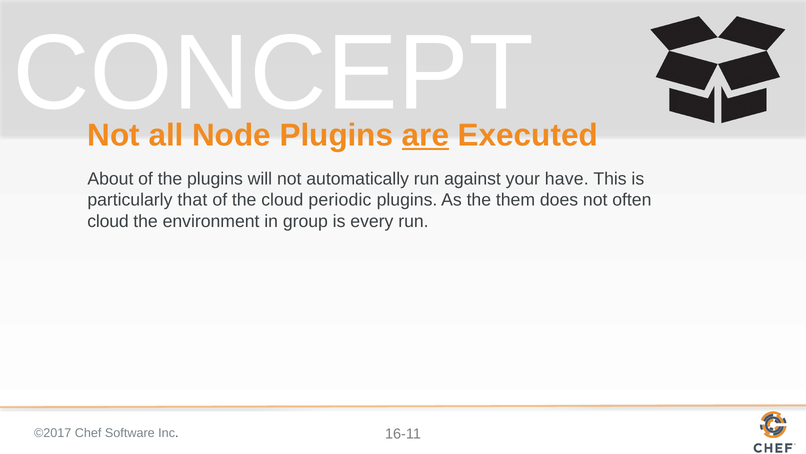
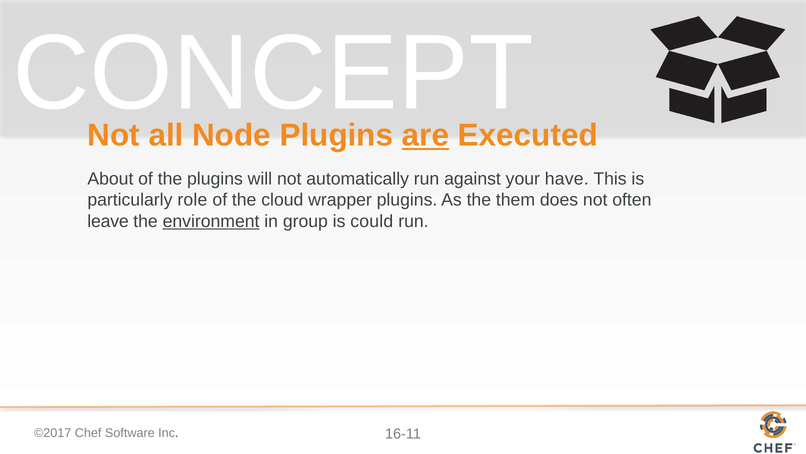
that: that -> role (192, 200)
periodic: periodic -> wrapper (340, 200)
cloud: cloud -> leave (108, 221)
environment underline: none -> present (211, 221)
every: every -> could (372, 221)
